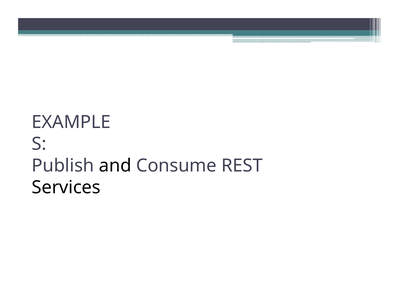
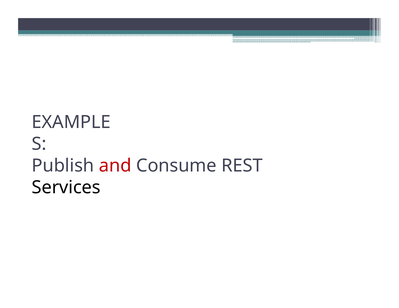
and colour: black -> red (115, 166)
